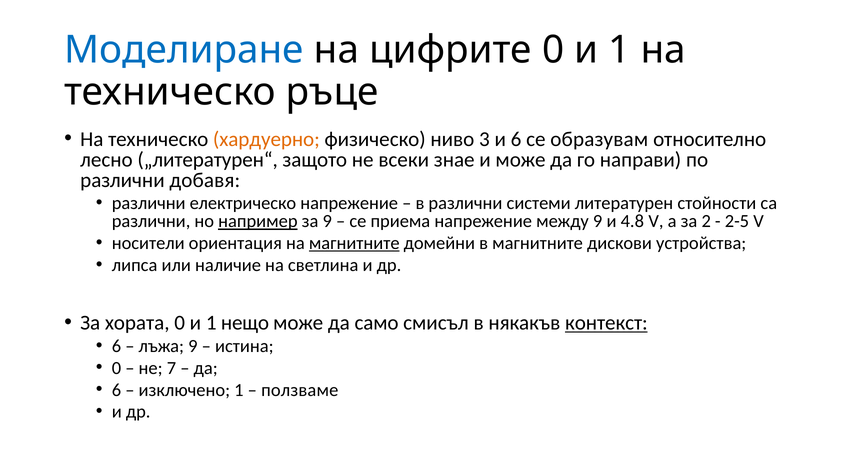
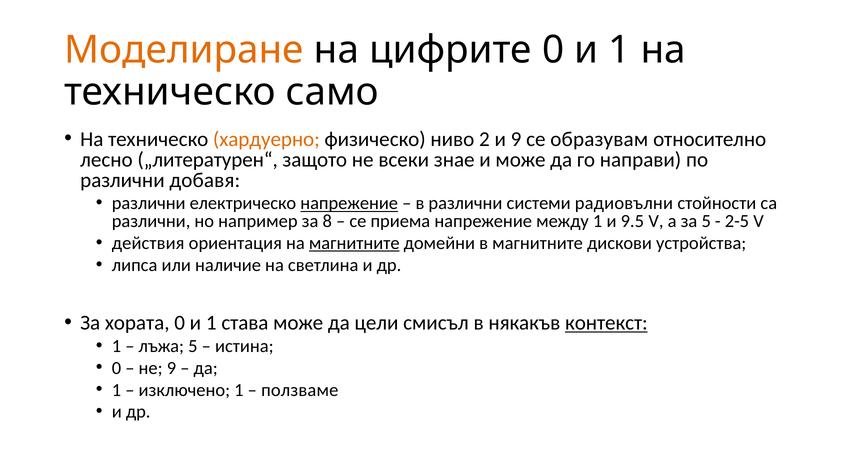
Моделиране colour: blue -> orange (184, 50)
ръце: ръце -> само (332, 92)
3: 3 -> 2 (484, 139)
и 6: 6 -> 9 (516, 139)
напрежение underline: none -> present (349, 203)
литературен: литературен -> радиовълни (624, 203)
например underline: present -> none (258, 221)
за 9: 9 -> 8 (327, 221)
между 9: 9 -> 1 (598, 221)
4.8: 4.8 -> 9.5 (632, 221)
за 2: 2 -> 5 (706, 221)
носители: носители -> действия (148, 243)
нещо: нещо -> става (245, 323)
само: само -> цели (376, 323)
6: 6 -> 1 (116, 346)
лъжа 9: 9 -> 5 (193, 346)
не 7: 7 -> 9 (171, 368)
6: 6 -> 1 (116, 390)
